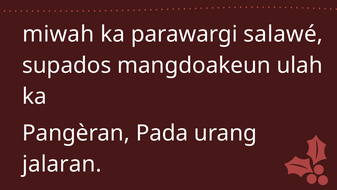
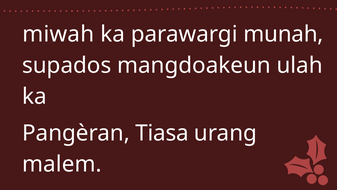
salawé: salawé -> munah (283, 34)
Pada: Pada -> Tiasa (162, 133)
jalaran: jalaran -> malem (62, 164)
